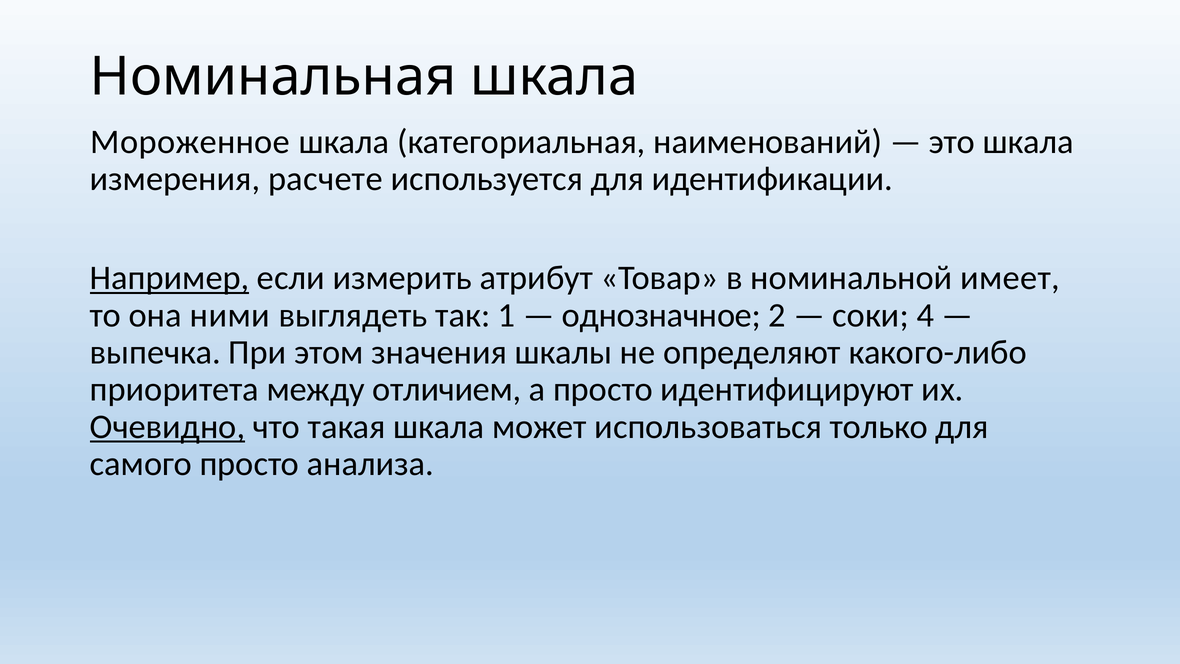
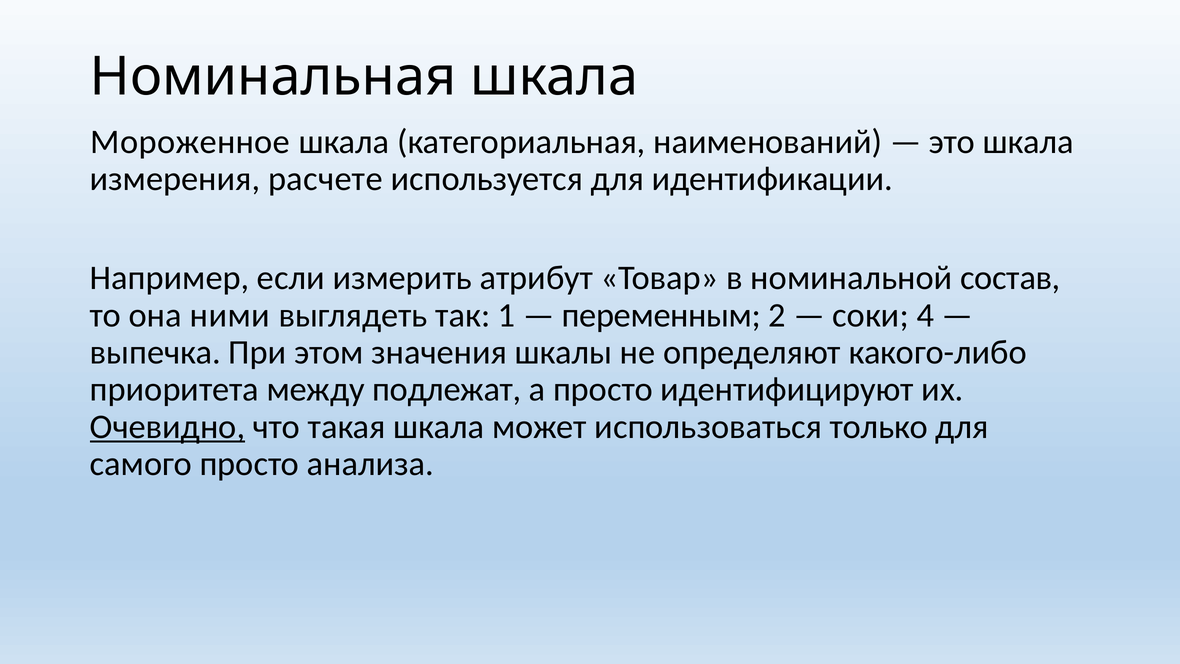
Например underline: present -> none (170, 278)
имеет: имеет -> состав (1010, 278)
однозначное: однозначное -> переменным (661, 315)
отличием: отличием -> подлежат (447, 389)
